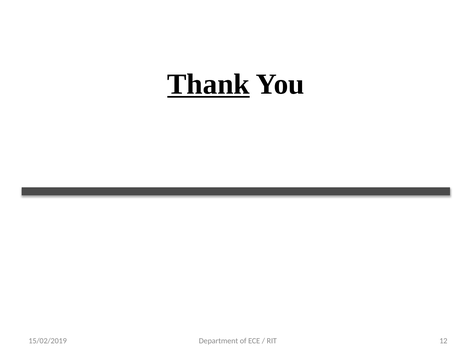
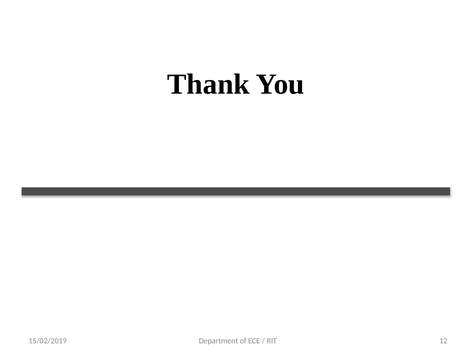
Thank underline: present -> none (208, 84)
